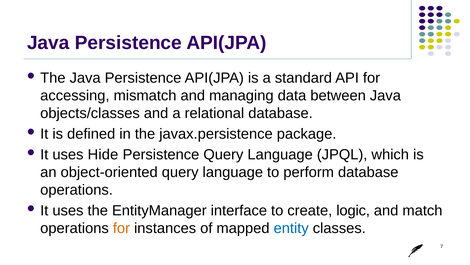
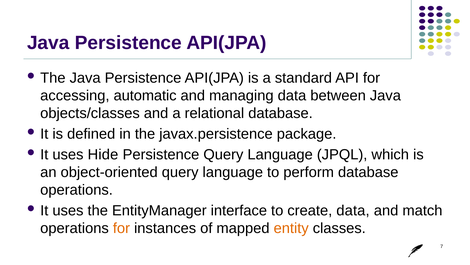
mismatch: mismatch -> automatic (145, 96)
create logic: logic -> data (353, 210)
entity colour: blue -> orange (291, 228)
